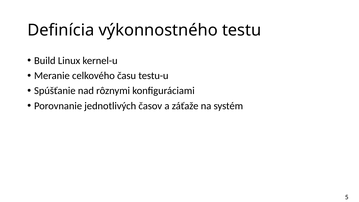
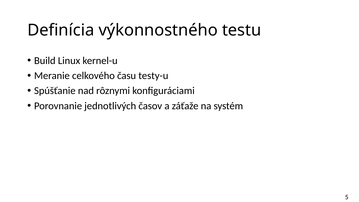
testu-u: testu-u -> testy-u (153, 76)
